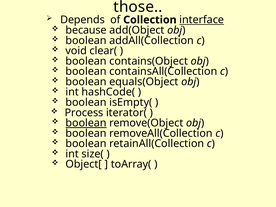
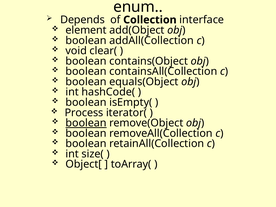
those: those -> enum (138, 7)
interface underline: present -> none (202, 20)
because: because -> element (86, 30)
